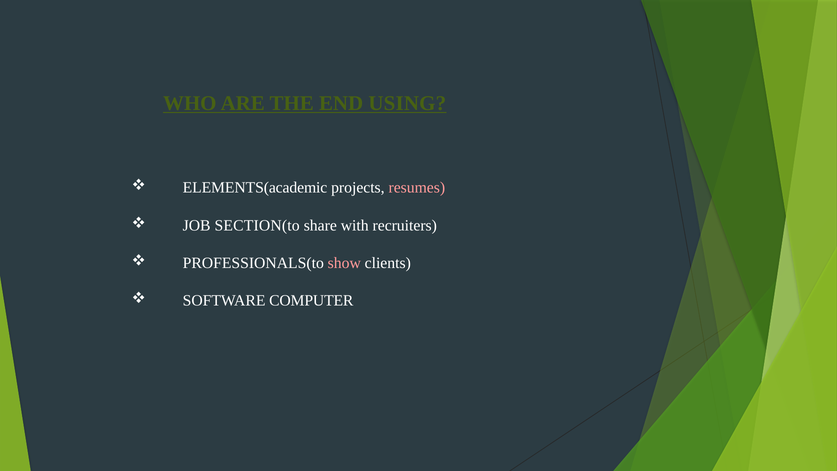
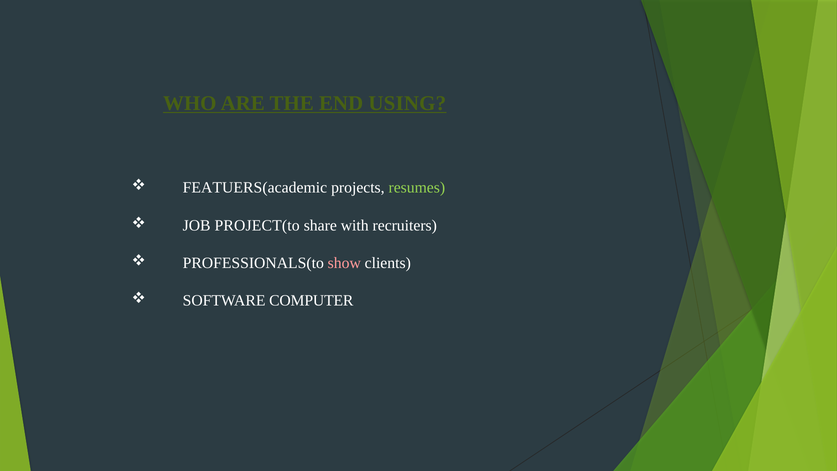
ELEMENTS(academic: ELEMENTS(academic -> FEATUERS(academic (255, 188)
resumes colour: pink -> light green (417, 188)
SECTION(to: SECTION(to -> PROJECT(to (257, 225)
